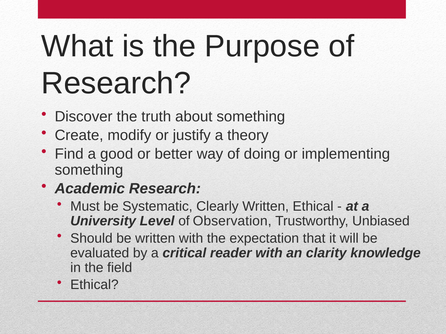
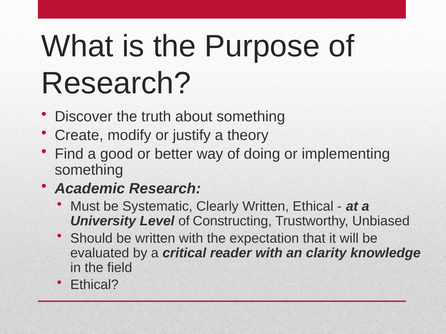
Observation: Observation -> Constructing (232, 221)
